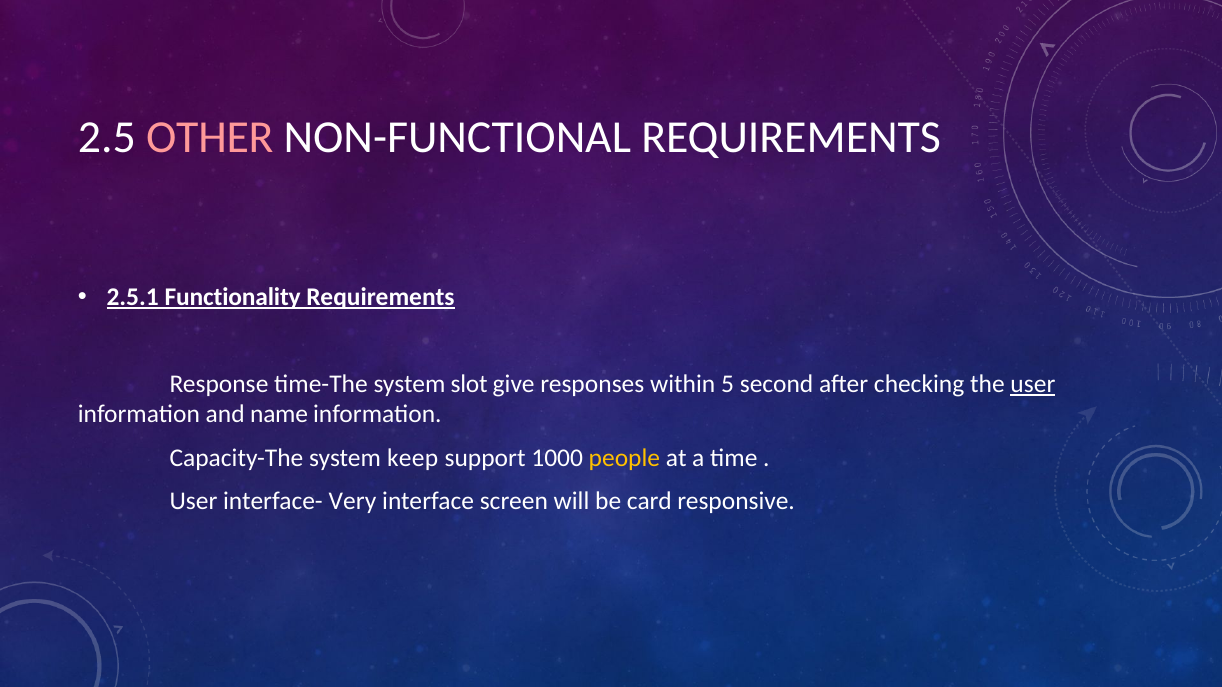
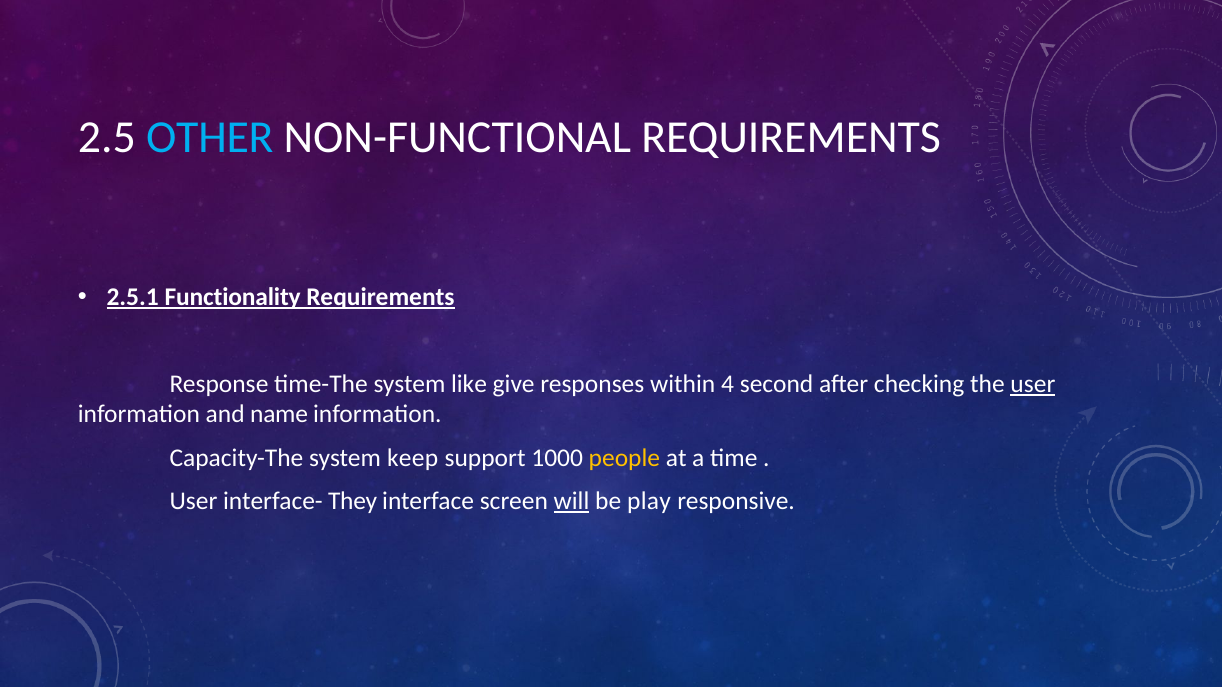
OTHER colour: pink -> light blue (210, 137)
slot: slot -> like (469, 384)
5: 5 -> 4 (728, 384)
Very: Very -> They (353, 501)
will underline: none -> present (572, 501)
card: card -> play (649, 501)
